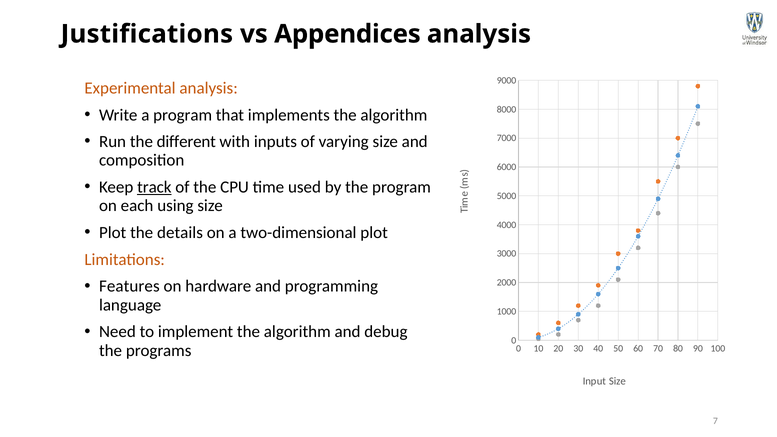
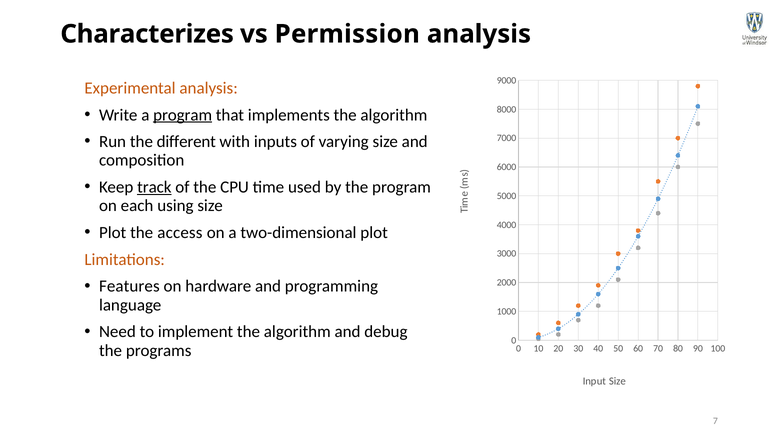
Justifications: Justifications -> Characterizes (147, 34)
Appendices: Appendices -> Permission (347, 34)
program underline: none -> present (183, 115)
details: details -> access (180, 233)
